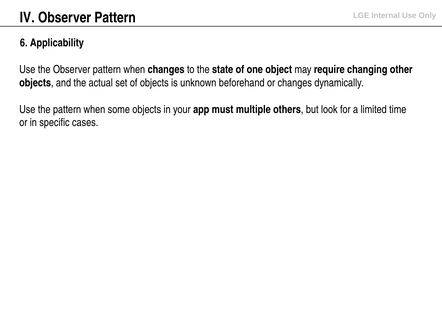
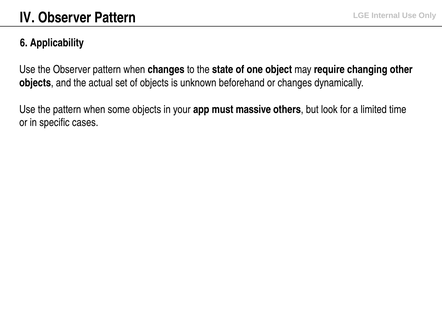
multiple: multiple -> massive (253, 109)
